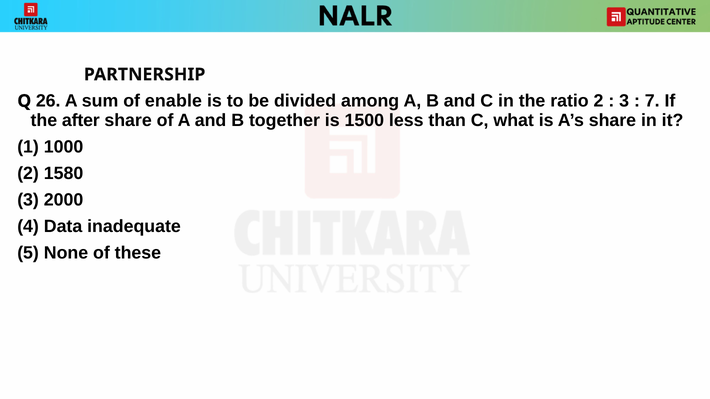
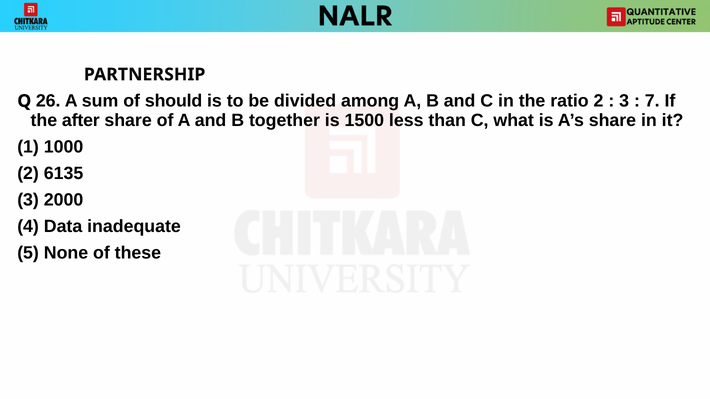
enable: enable -> should (174, 101)
1580: 1580 -> 6135 (64, 173)
